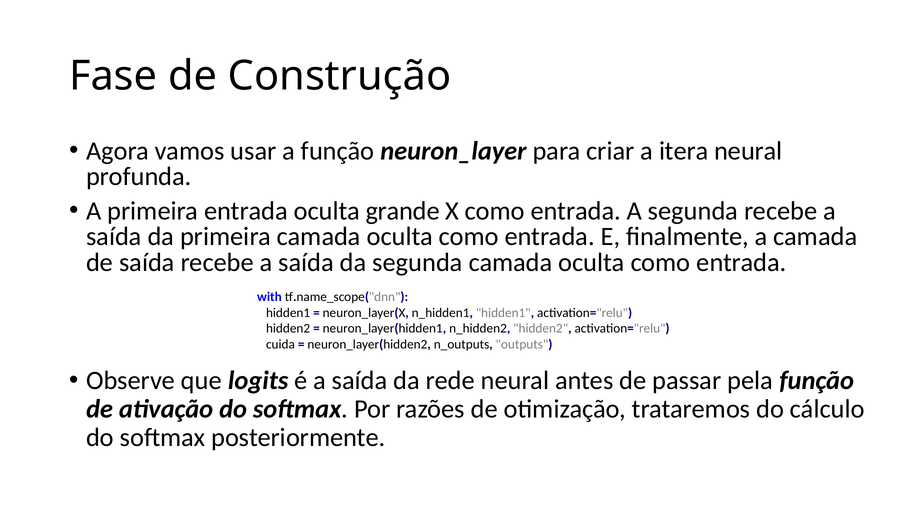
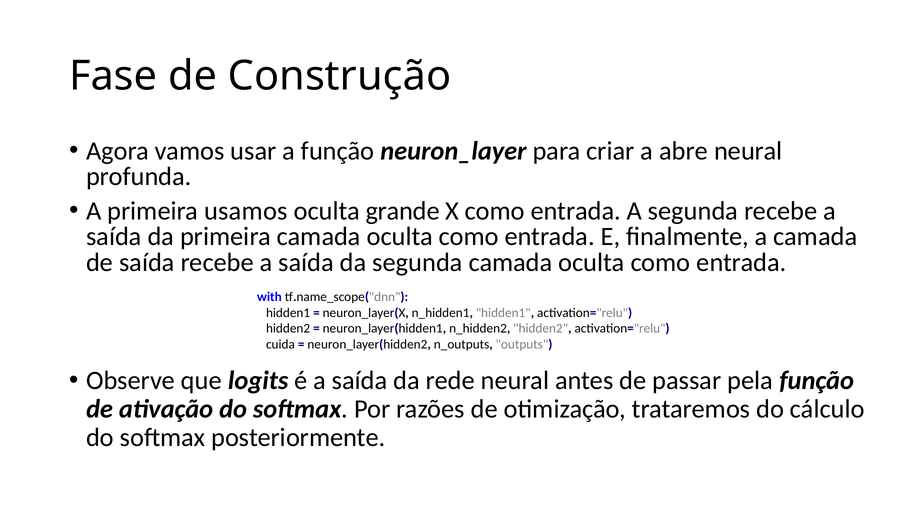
itera: itera -> abre (684, 151)
primeira entrada: entrada -> usamos (246, 211)
